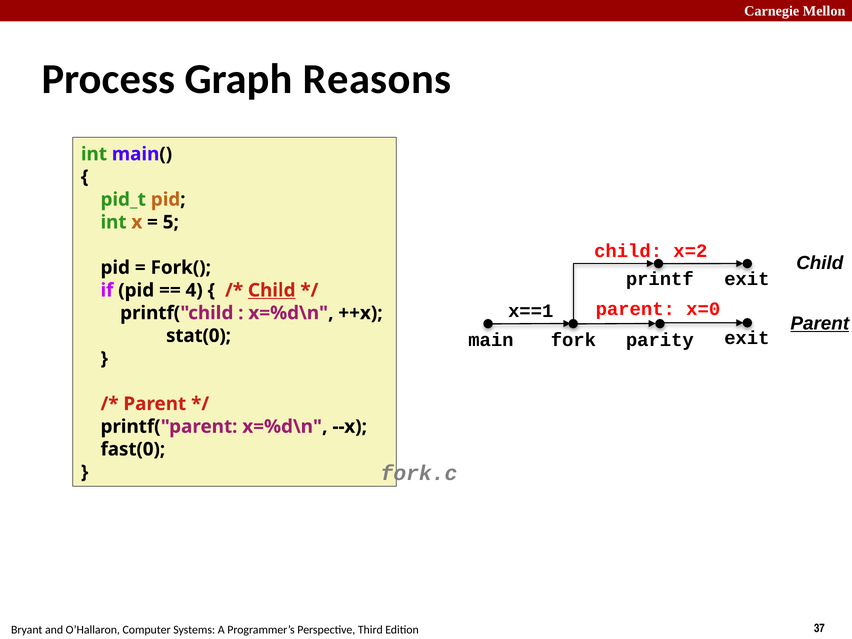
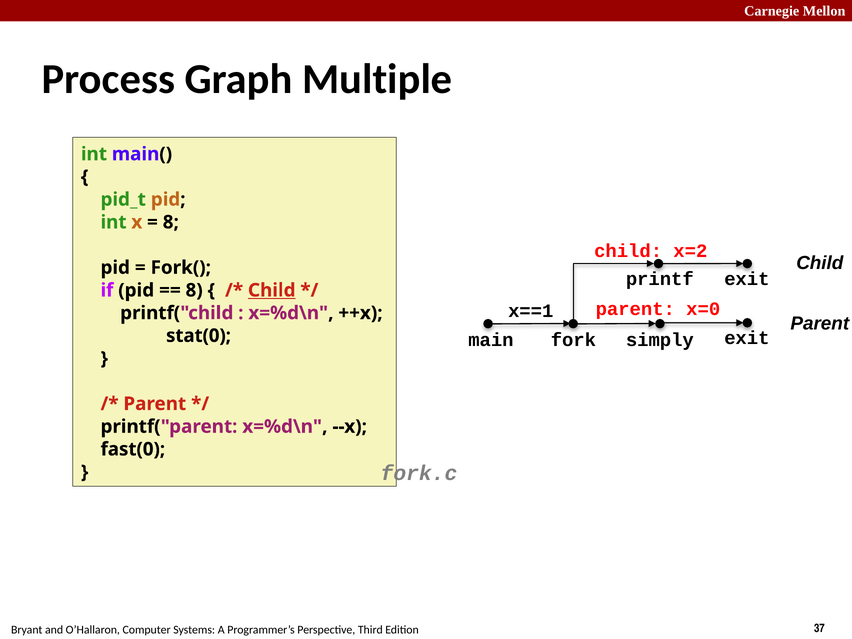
Reasons: Reasons -> Multiple (377, 79)
5: 5 -> 8 (171, 222)
4: 4 -> 8 (194, 290)
Parent underline: present -> none (820, 324)
parity: parity -> simply (660, 340)
